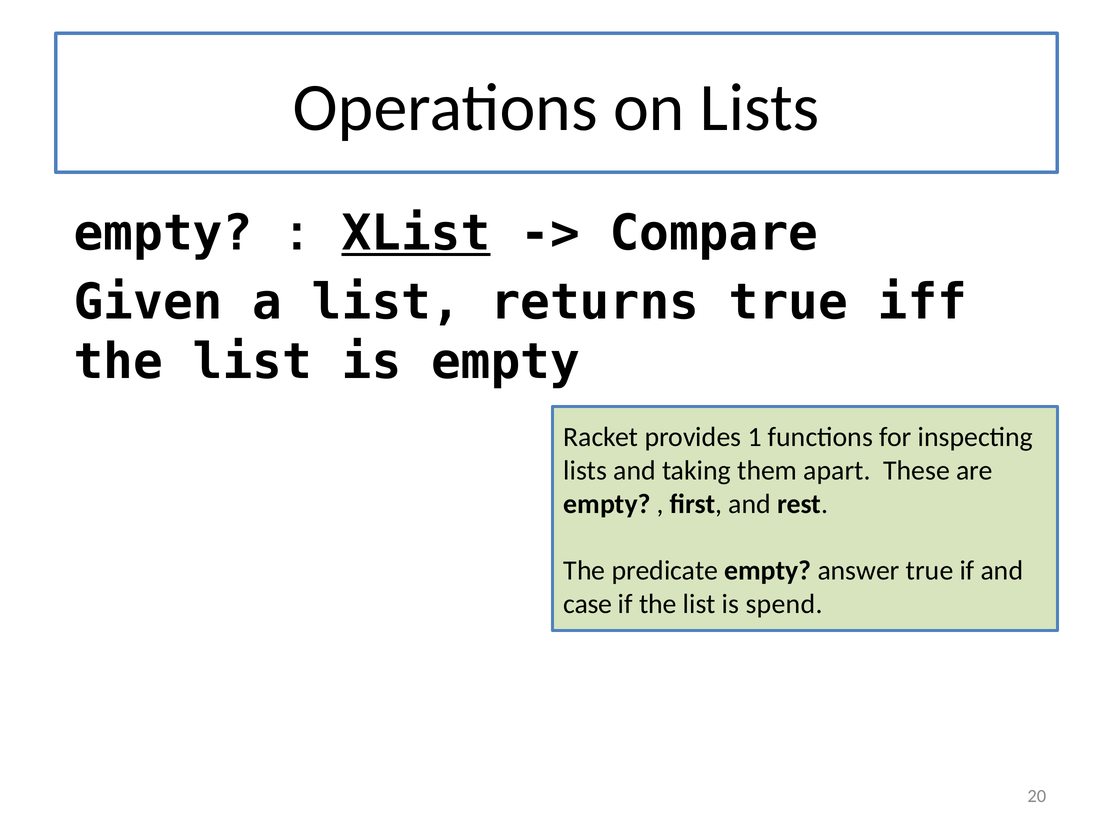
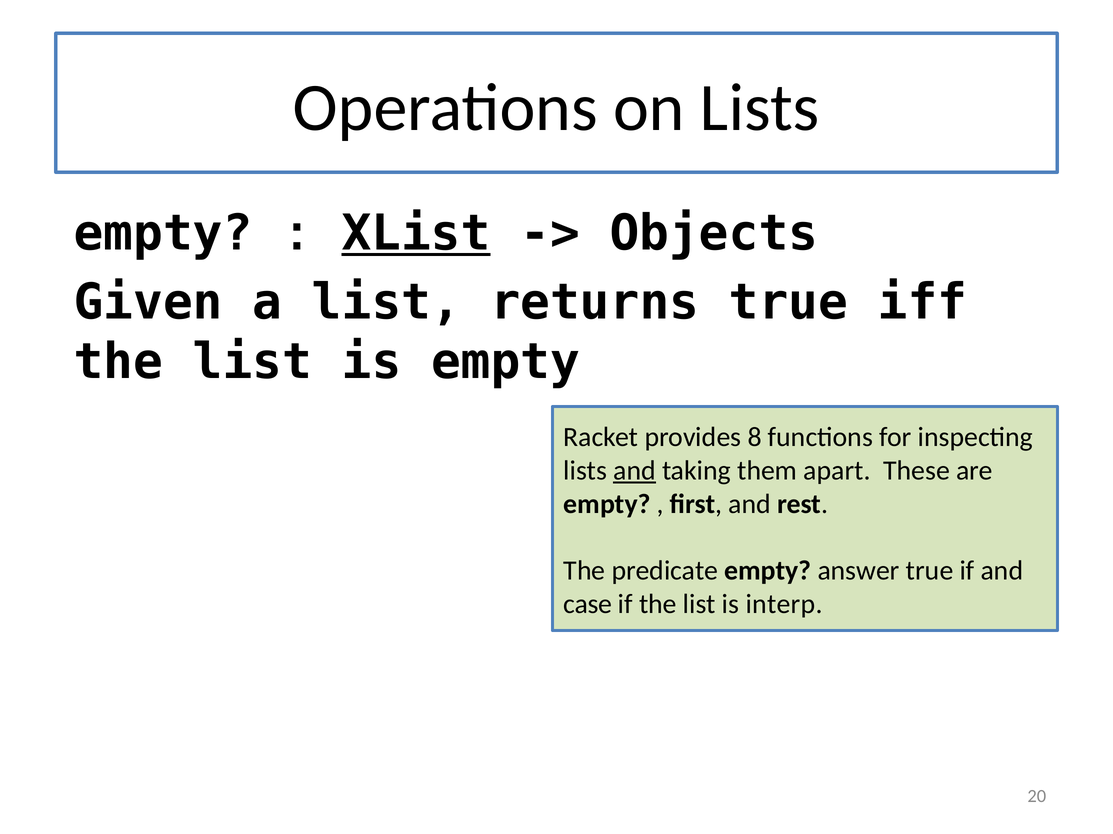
Compare: Compare -> Objects (714, 233)
1: 1 -> 8 (755, 438)
and underline: none -> present (634, 471)
spend: spend -> interp (784, 604)
